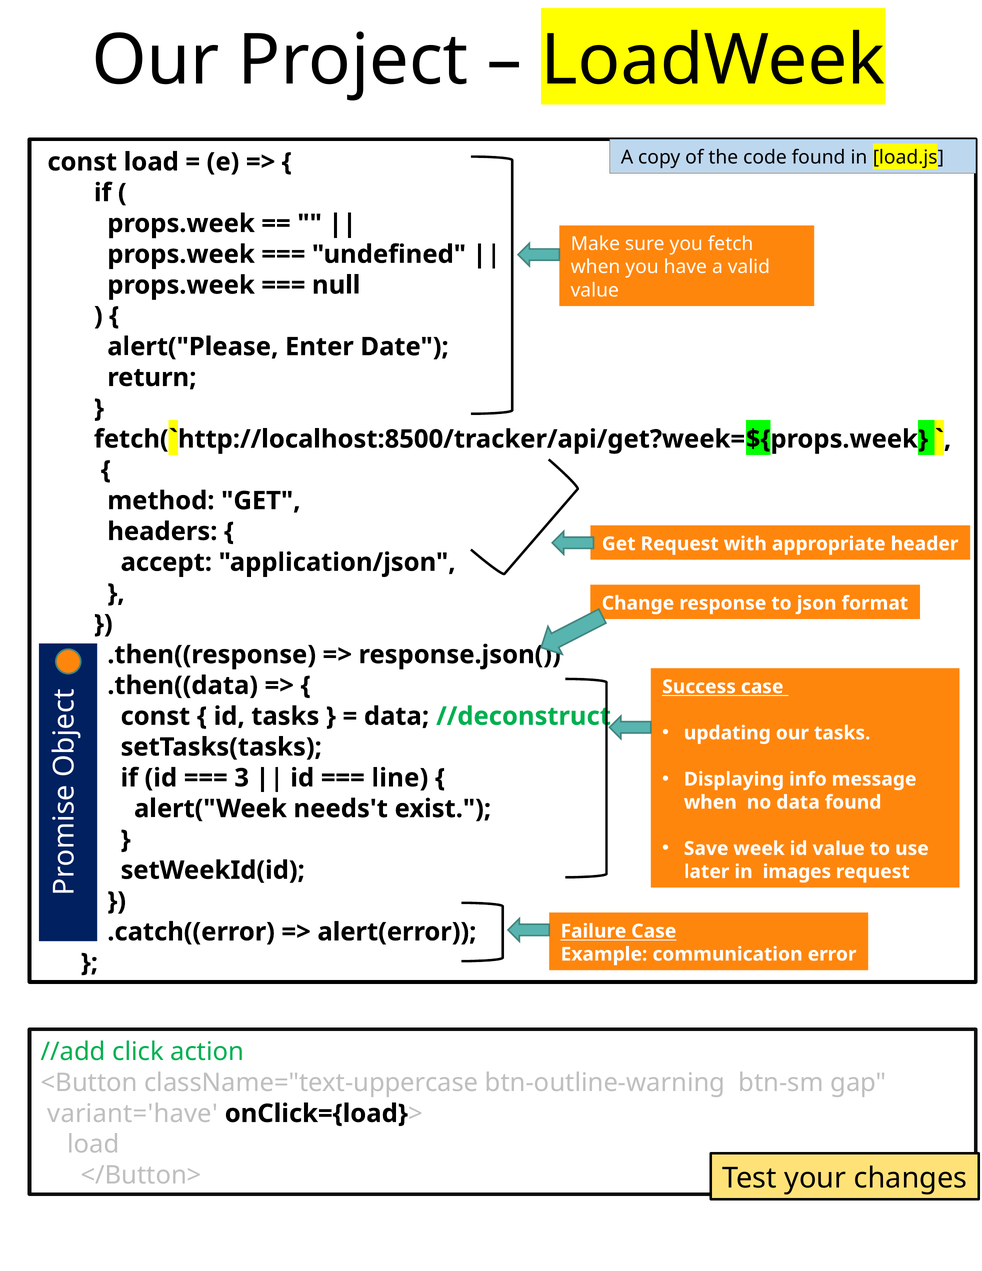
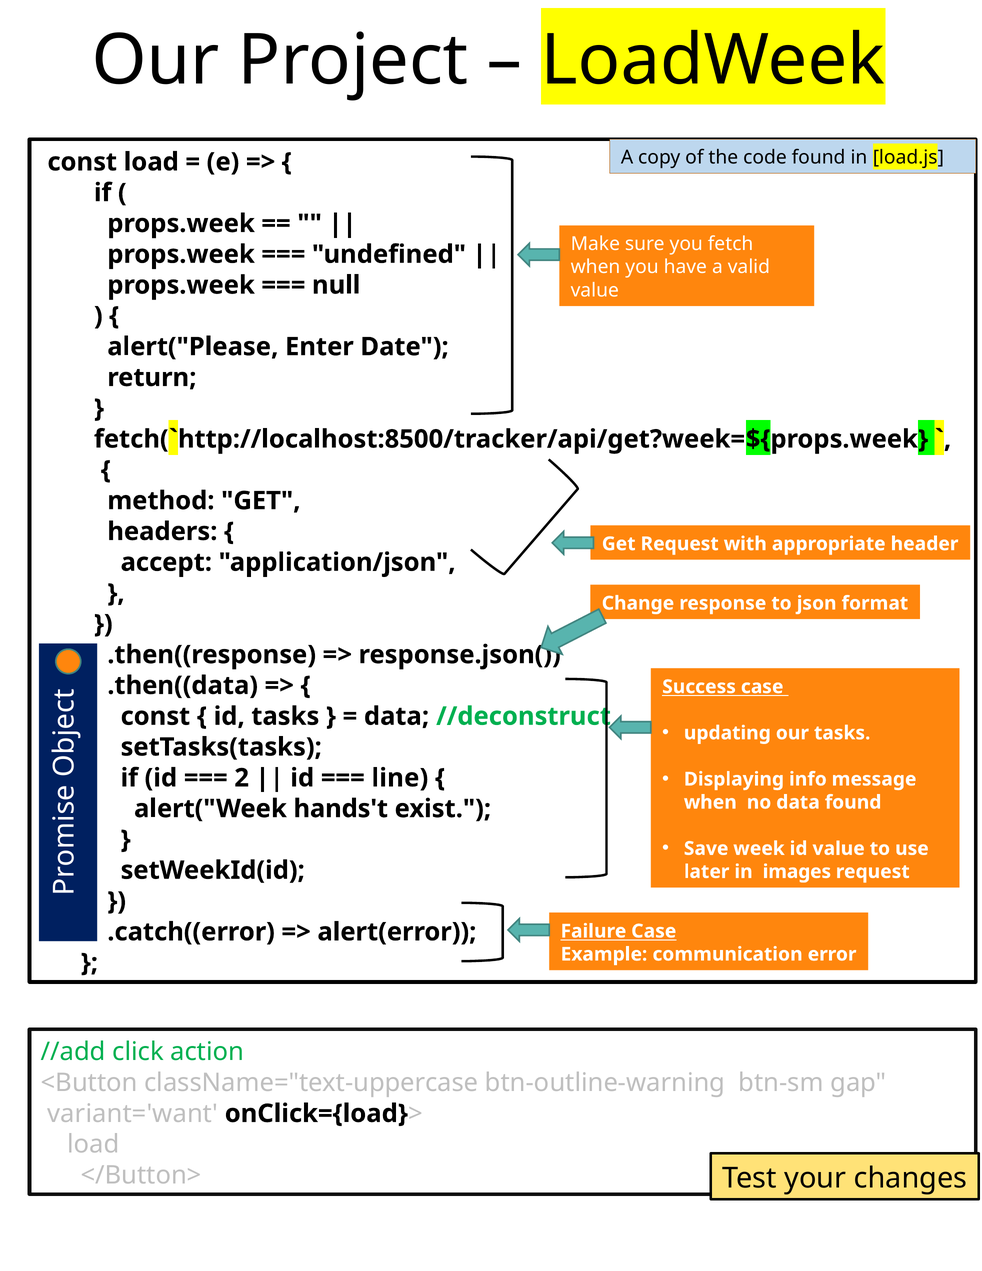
3: 3 -> 2 (242, 778)
needs't: needs't -> hands't (341, 809)
variant='have: variant='have -> variant='want (133, 1113)
